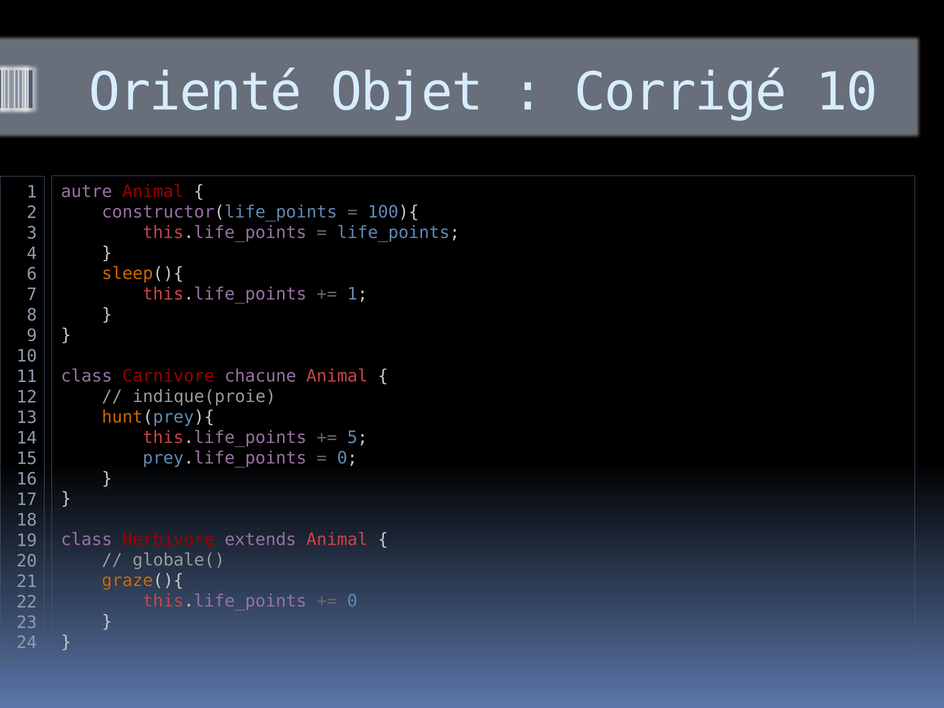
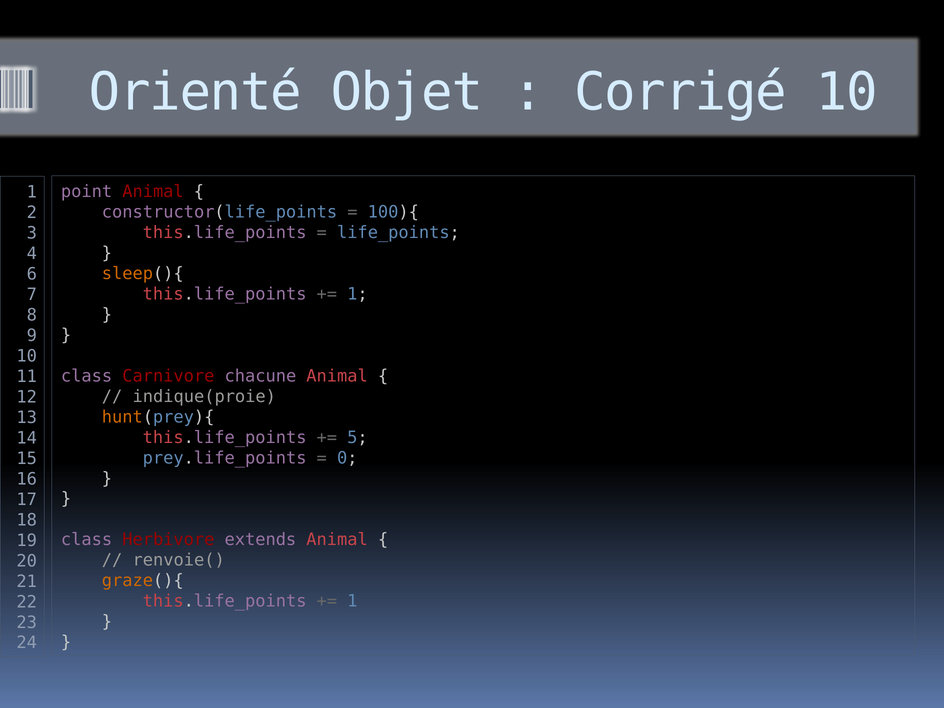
autre: autre -> point (87, 192)
globale(: globale( -> renvoie( (179, 560)
0: 0 -> 1 (352, 601)
